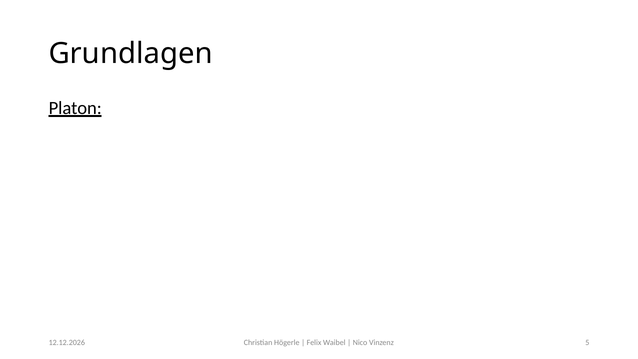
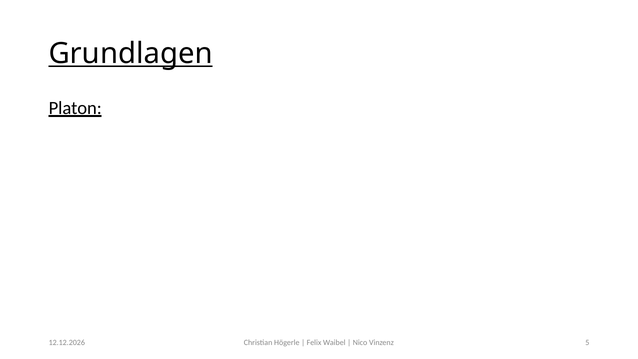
Grundlagen underline: none -> present (131, 54)
